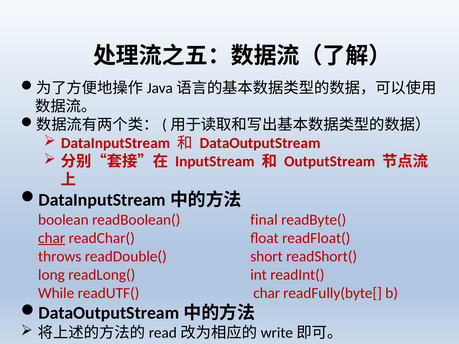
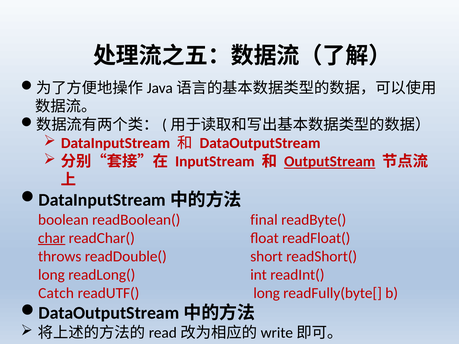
OutputStream underline: none -> present (330, 162)
While: While -> Catch (56, 293)
readUTF( char: char -> long (267, 293)
